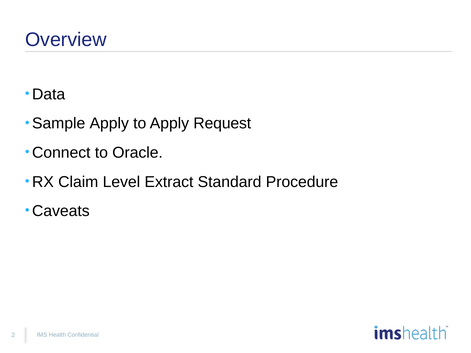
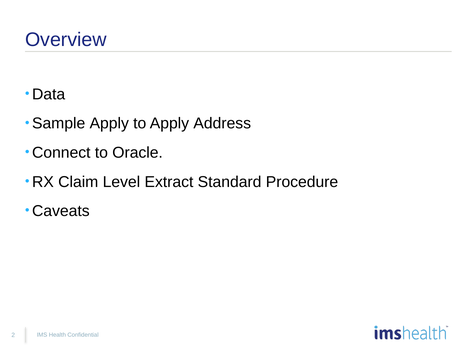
Request: Request -> Address (222, 124)
